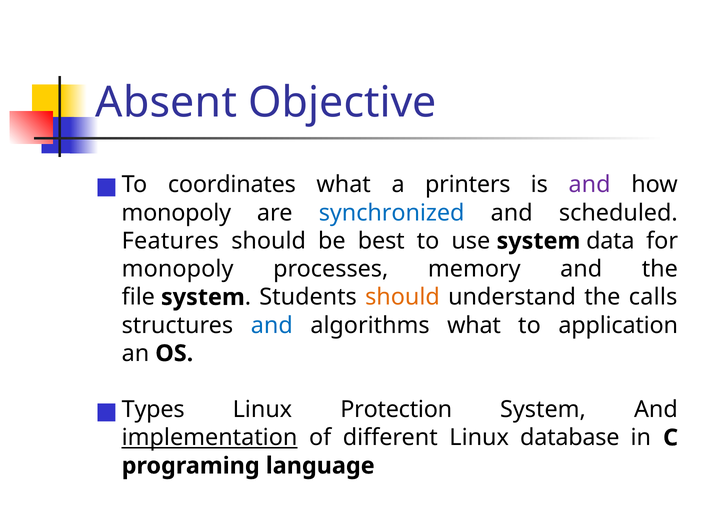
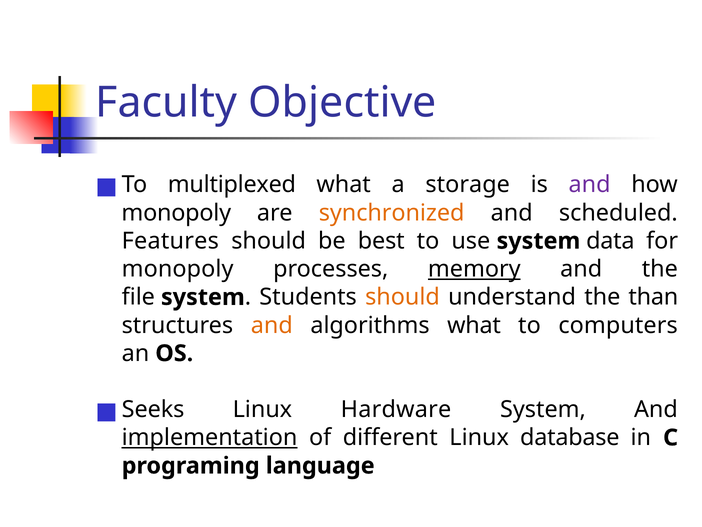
Absent: Absent -> Faculty (166, 102)
coordinates: coordinates -> multiplexed (232, 185)
printers: printers -> storage (468, 185)
synchronized colour: blue -> orange (392, 213)
memory underline: none -> present (474, 269)
calls: calls -> than (653, 297)
and colour: blue -> orange (272, 325)
application: application -> computers (618, 325)
Types: Types -> Seeks (153, 409)
Protection: Protection -> Hardware (396, 409)
